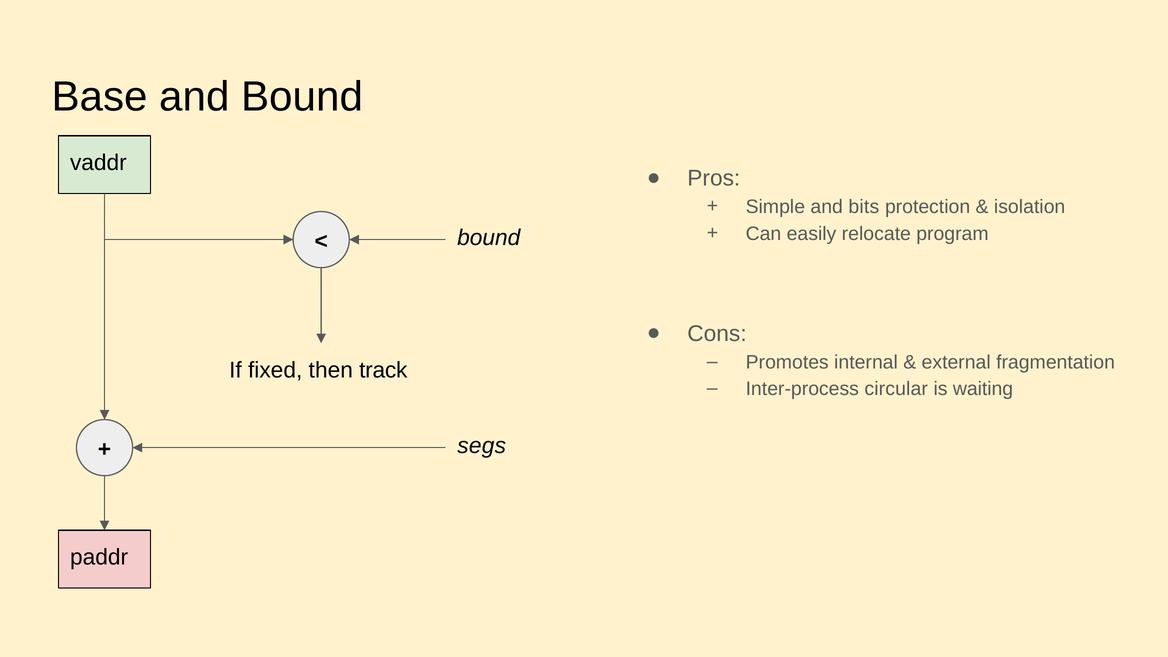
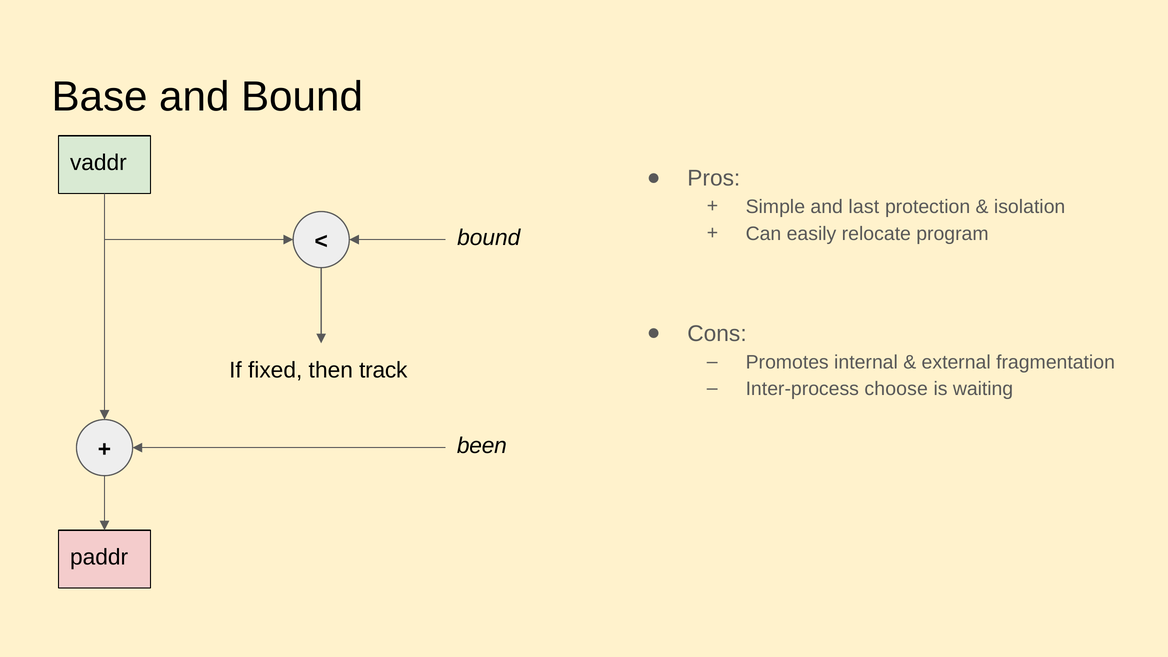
bits: bits -> last (864, 207)
circular: circular -> choose (896, 389)
segs: segs -> been (482, 446)
